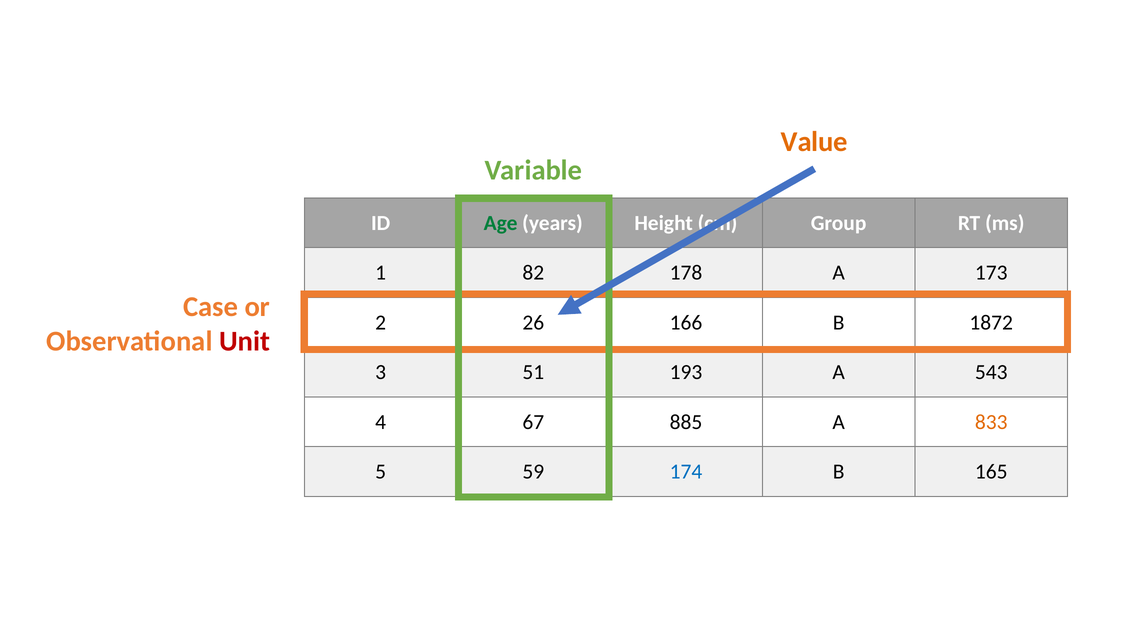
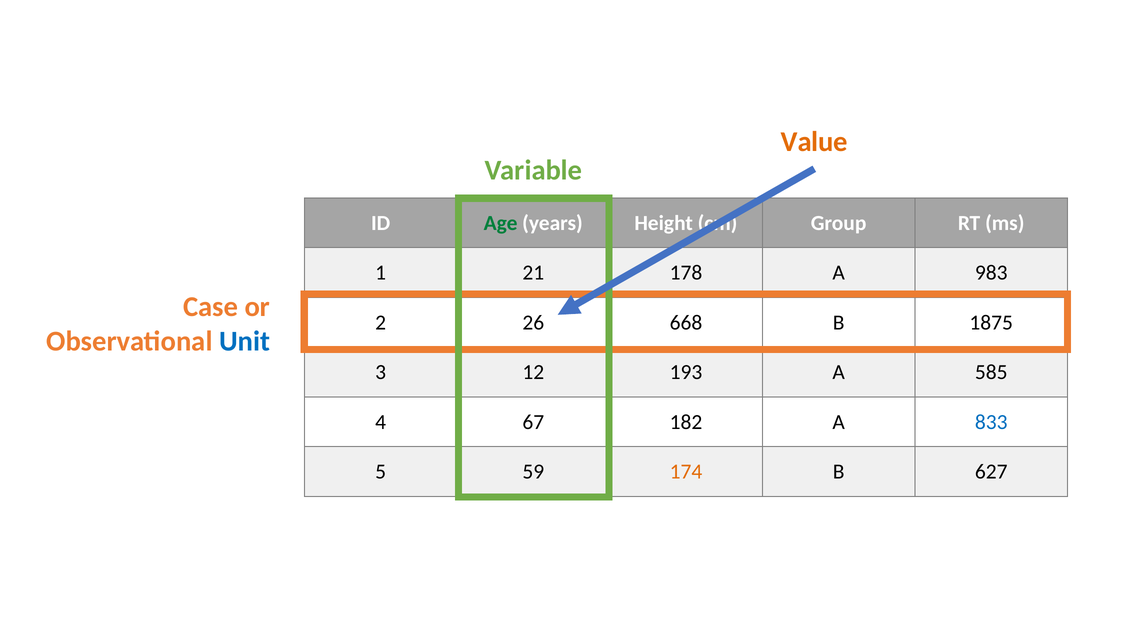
82: 82 -> 21 (533, 273)
173: 173 -> 983 (991, 273)
166: 166 -> 668 (686, 323)
1872: 1872 -> 1875 (991, 323)
Unit colour: red -> blue (244, 341)
51: 51 -> 12 (533, 372)
543: 543 -> 585 (991, 372)
885: 885 -> 182 (686, 422)
833 colour: orange -> blue (991, 422)
174 colour: blue -> orange (686, 472)
165: 165 -> 627 (991, 472)
